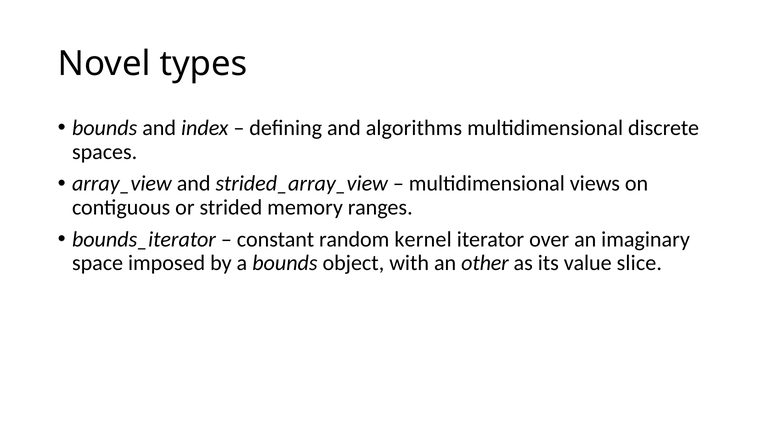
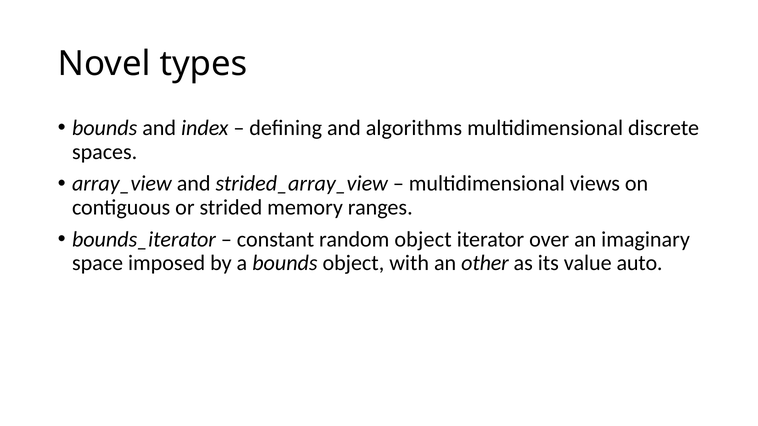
random kernel: kernel -> object (423, 239)
slice: slice -> auto (640, 263)
